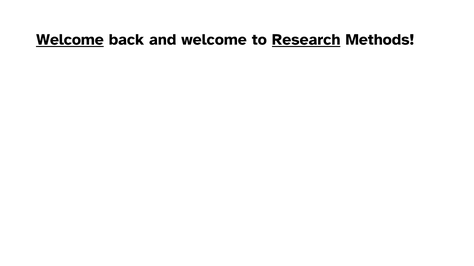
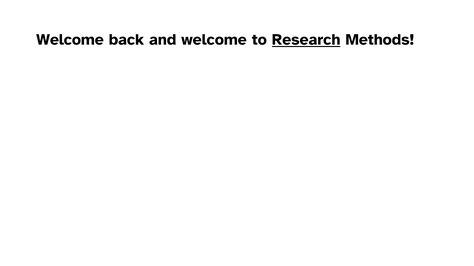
Welcome underline: present -> none (70, 40)
